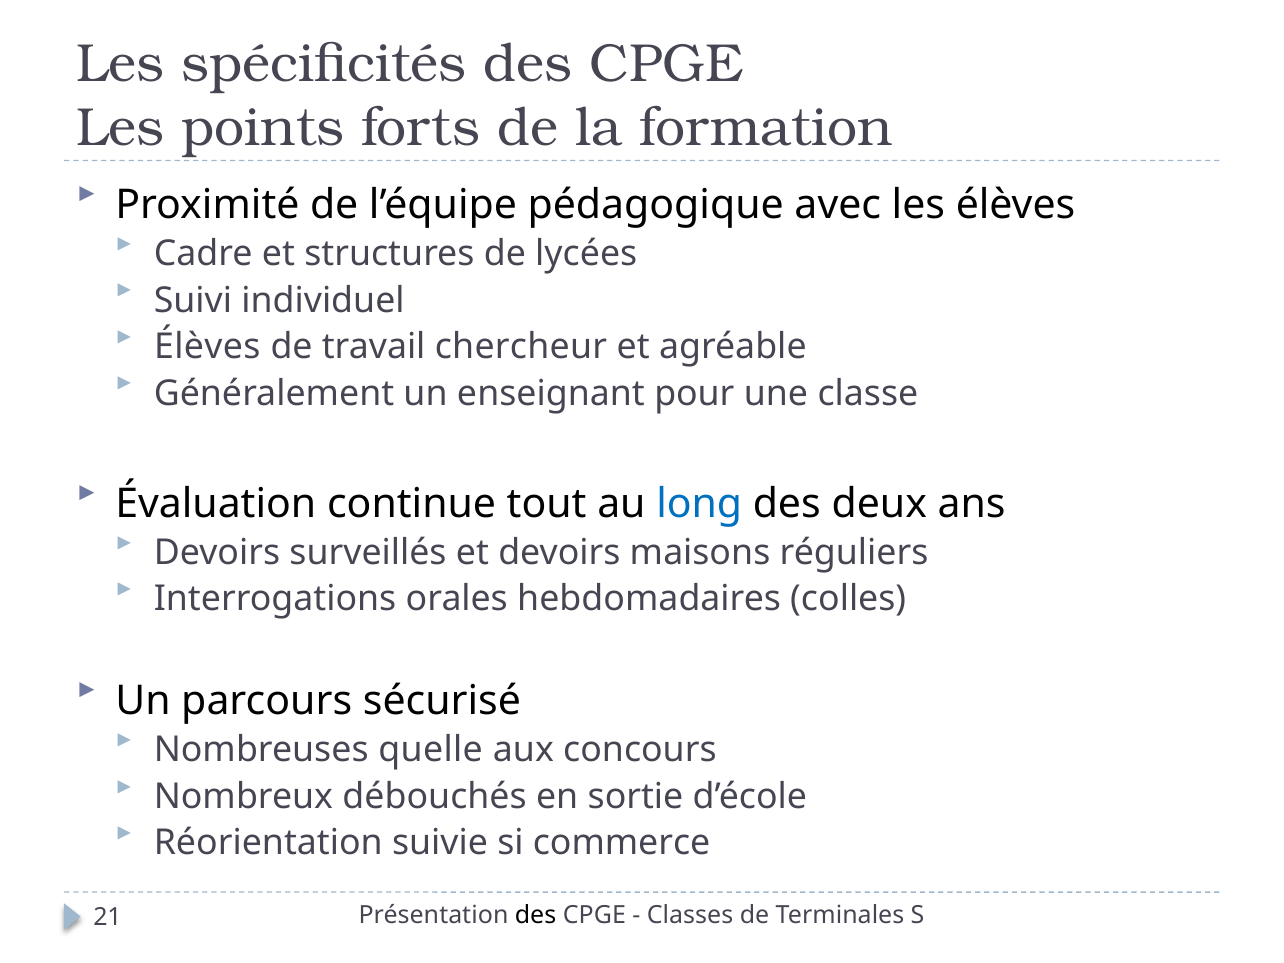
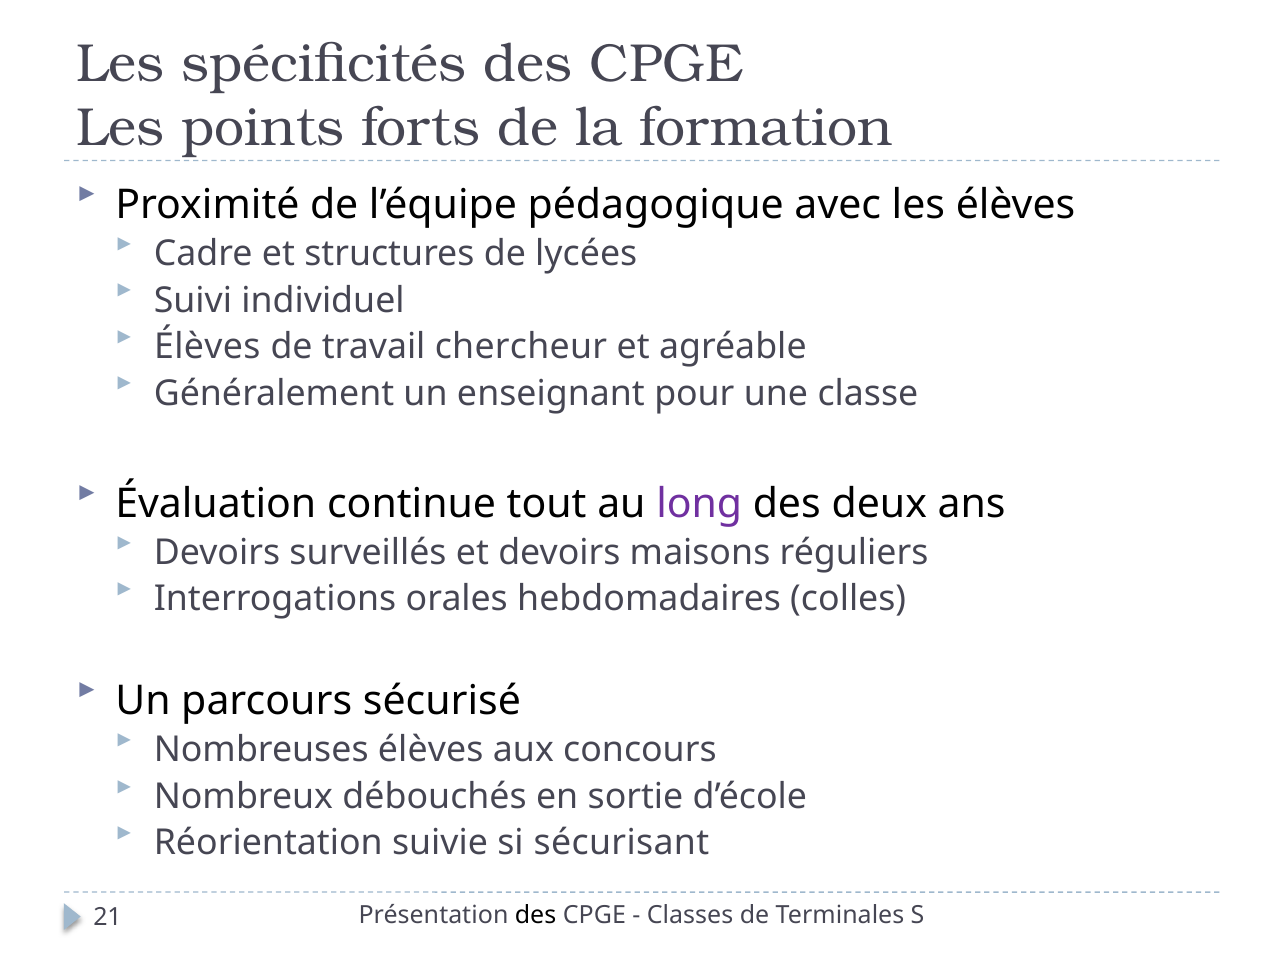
long colour: blue -> purple (699, 504)
Nombreuses quelle: quelle -> élèves (431, 750)
commerce: commerce -> sécurisant (621, 843)
